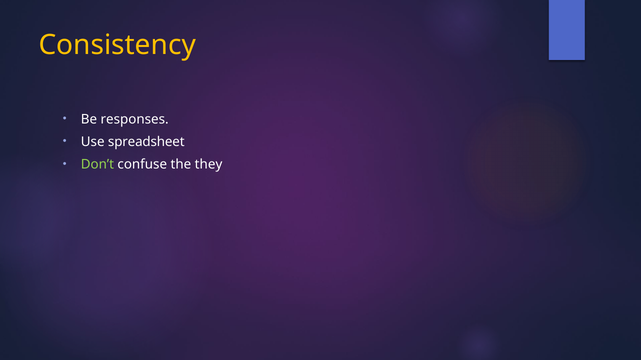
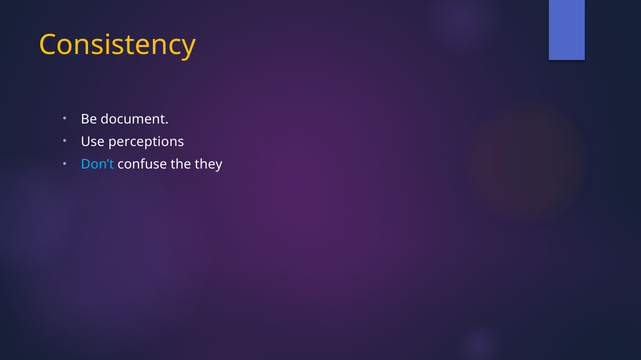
responses: responses -> document (135, 119)
spreadsheet: spreadsheet -> perceptions (146, 142)
Don’t colour: light green -> light blue (97, 165)
